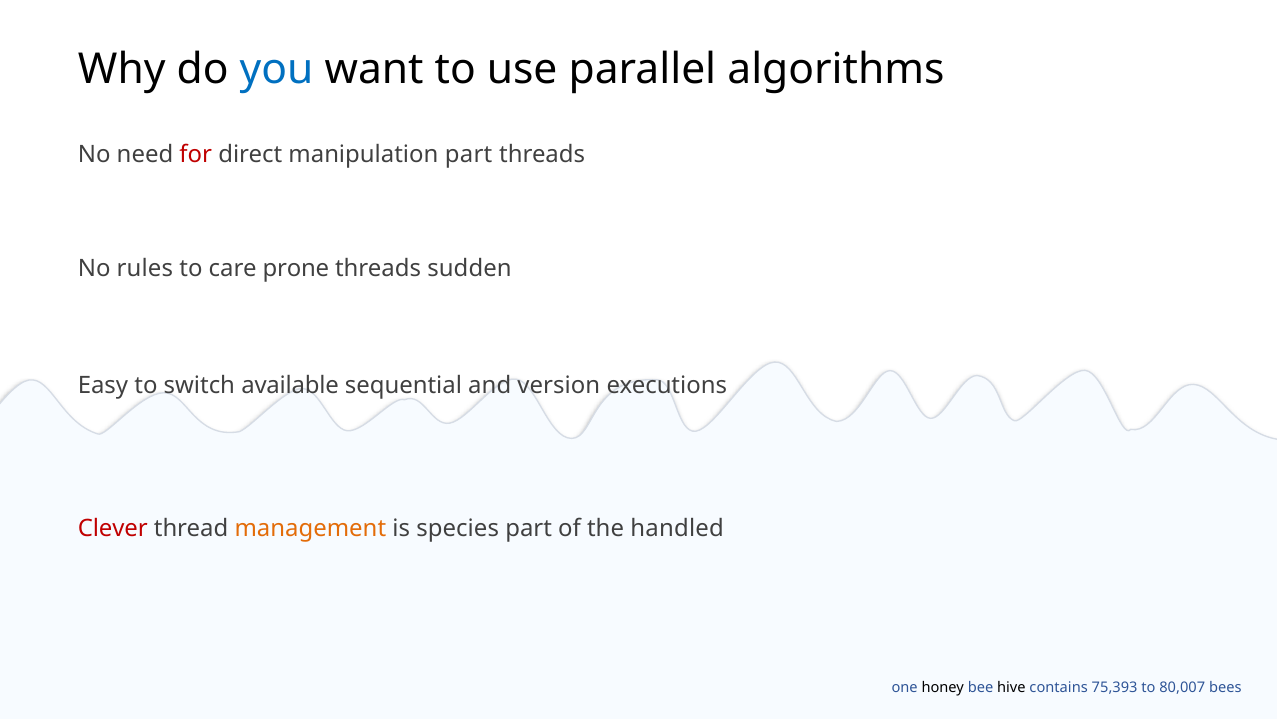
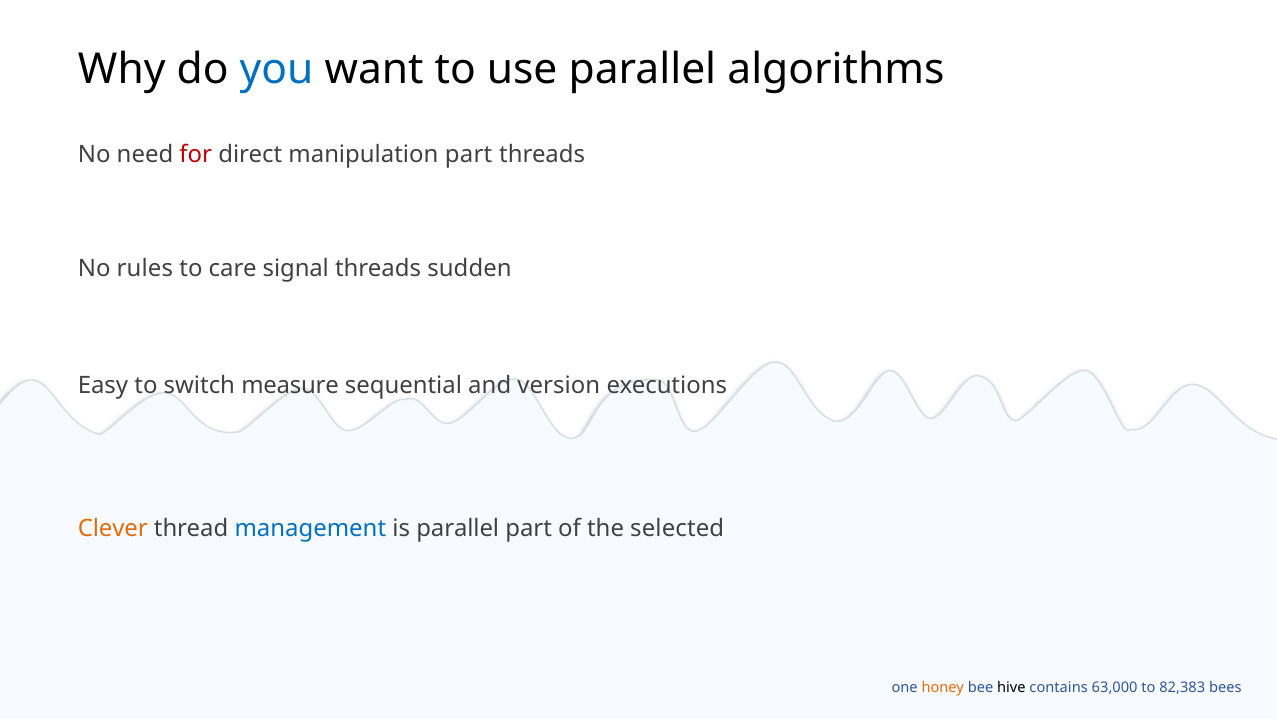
prone: prone -> signal (296, 268)
available: available -> measure (290, 385)
Clever colour: red -> orange (113, 528)
management colour: orange -> blue (310, 528)
is species: species -> parallel (458, 528)
handled: handled -> selected (677, 528)
honey colour: black -> orange (943, 687)
75,393: 75,393 -> 63,000 (1115, 687)
80,007: 80,007 -> 82,383 (1182, 687)
